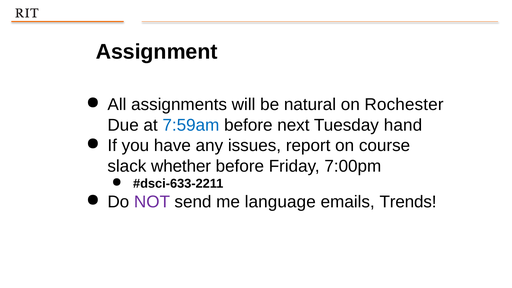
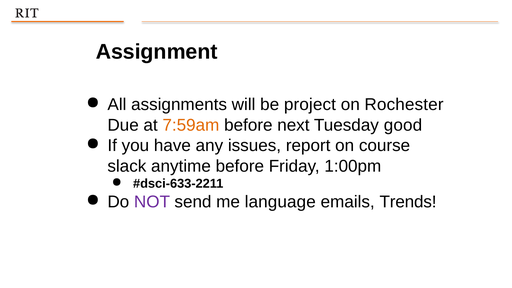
natural: natural -> project (310, 105)
7:59am colour: blue -> orange (191, 125)
hand: hand -> good (403, 125)
whether: whether -> anytime (181, 166)
7:00pm: 7:00pm -> 1:00pm (353, 166)
